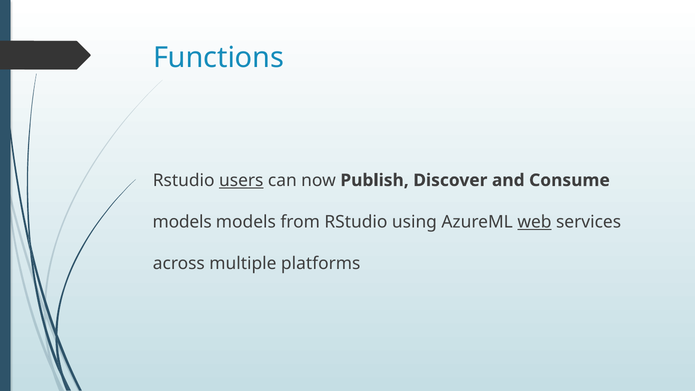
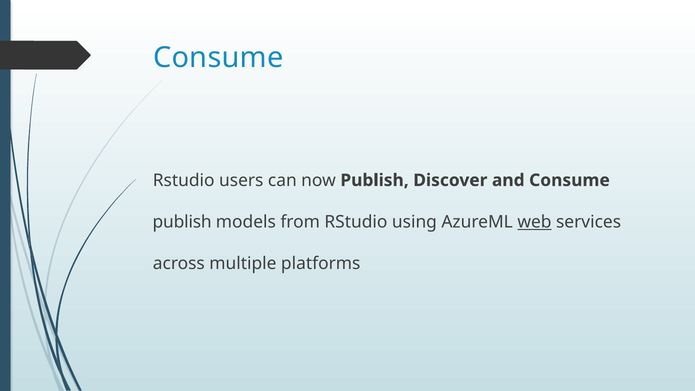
Functions: Functions -> Consume (218, 58)
users underline: present -> none (241, 180)
models: models -> publish (182, 222)
